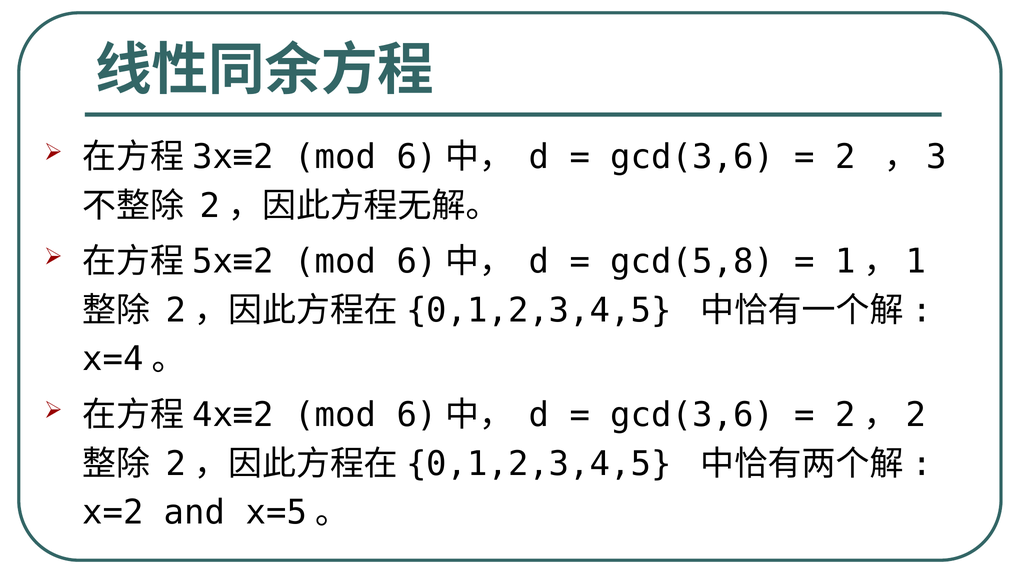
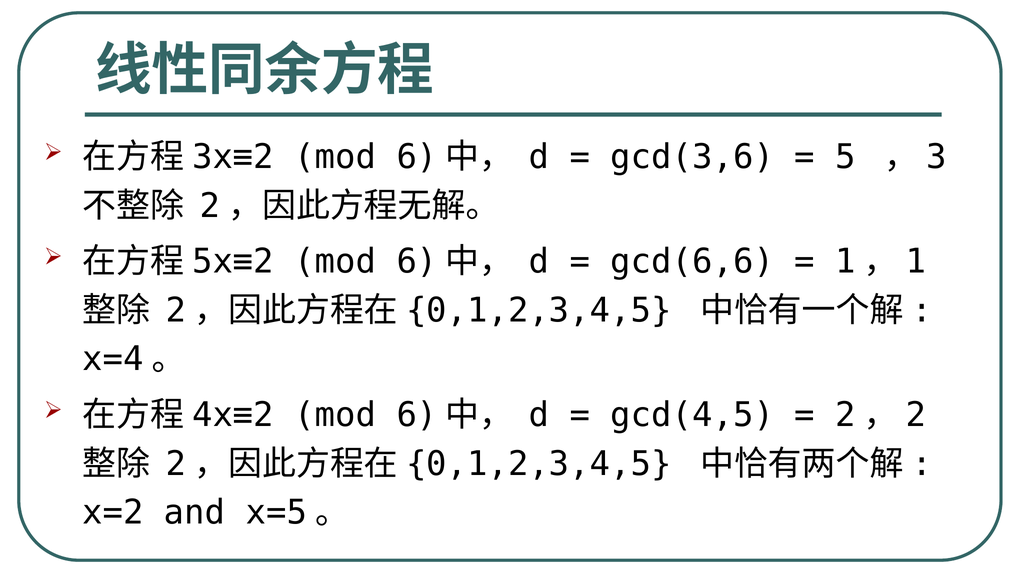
2: 2 -> 5 (845, 157)
gcd(5,8: gcd(5,8 -> gcd(6,6 (692, 261)
gcd(3,6: gcd(3,6 -> gcd(4,5 (692, 415)
